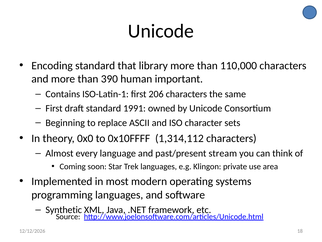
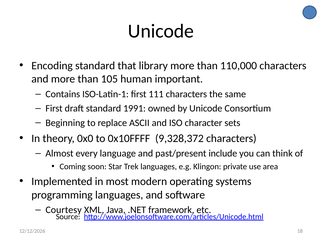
390: 390 -> 105 (109, 79)
206: 206 -> 111 (156, 94)
1,314,112: 1,314,112 -> 9,328,372 (179, 138)
stream: stream -> include (223, 153)
Synthetic: Synthetic -> Courtesy (64, 209)
